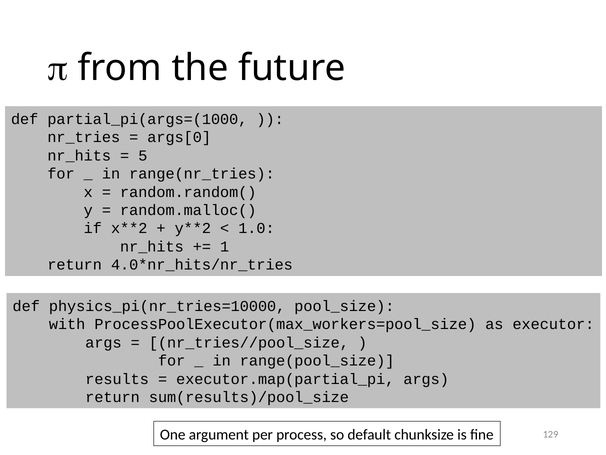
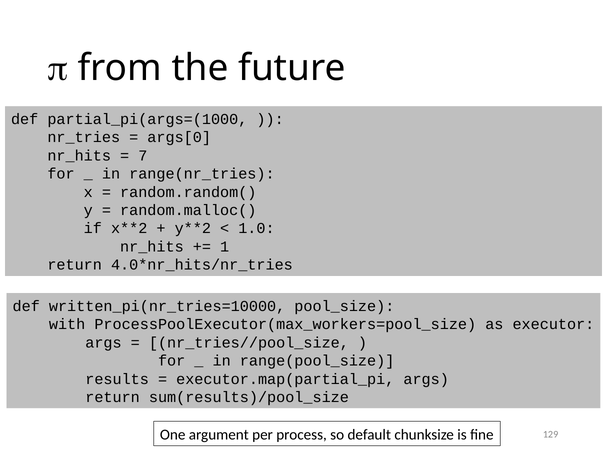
5: 5 -> 7 (143, 156)
physics_pi(nr_tries=10000: physics_pi(nr_tries=10000 -> written_pi(nr_tries=10000 (167, 306)
